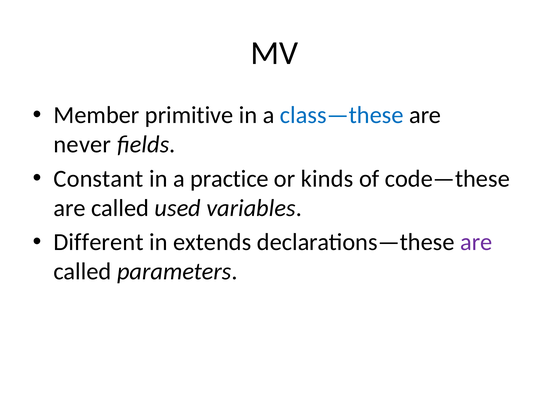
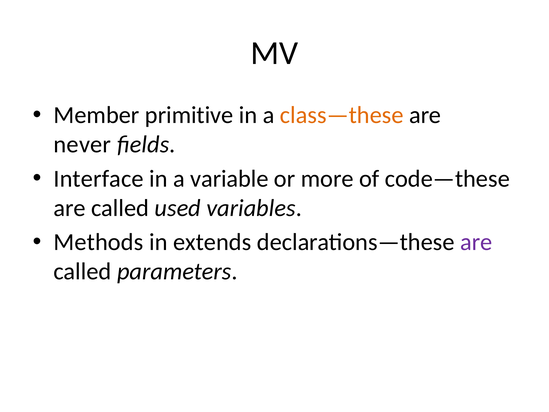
class—these colour: blue -> orange (342, 115)
Constant: Constant -> Interface (99, 179)
practice: practice -> variable (229, 179)
kinds: kinds -> more (327, 179)
Different: Different -> Methods (99, 242)
